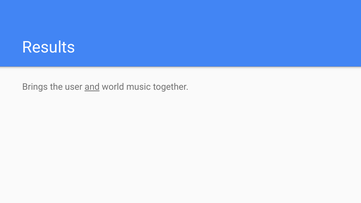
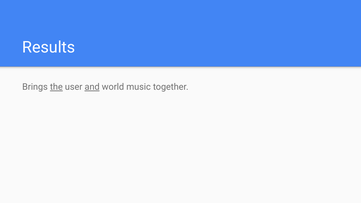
the underline: none -> present (56, 87)
